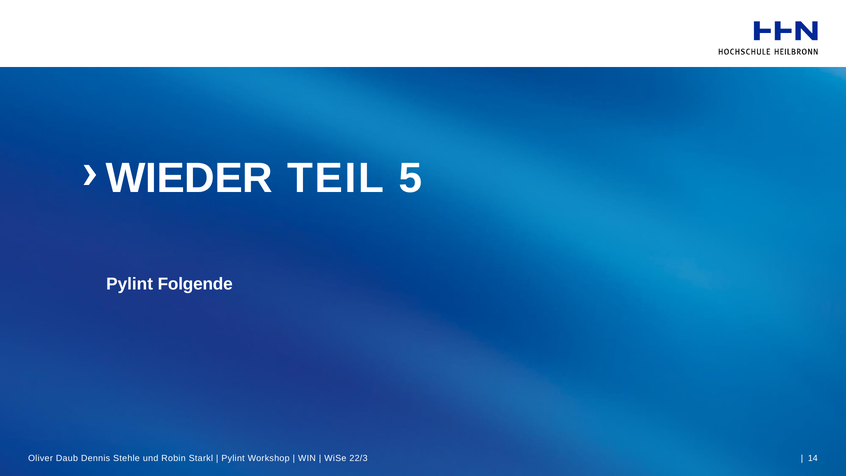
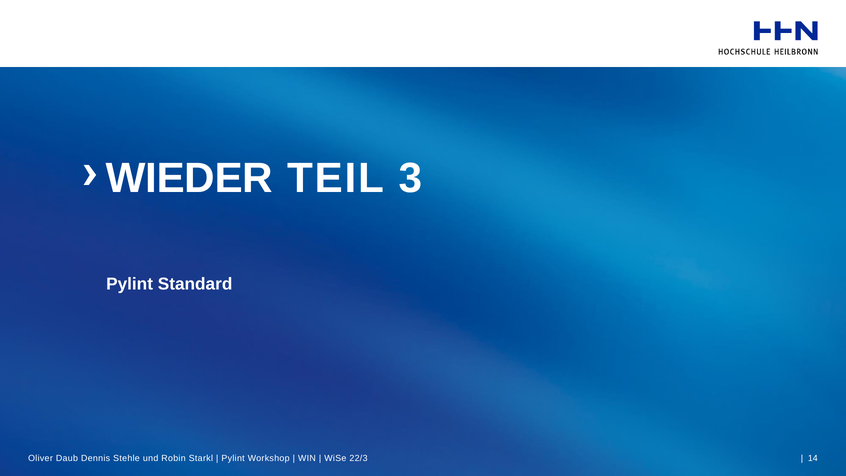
5: 5 -> 3 (410, 178)
Folgende: Folgende -> Standard (195, 284)
